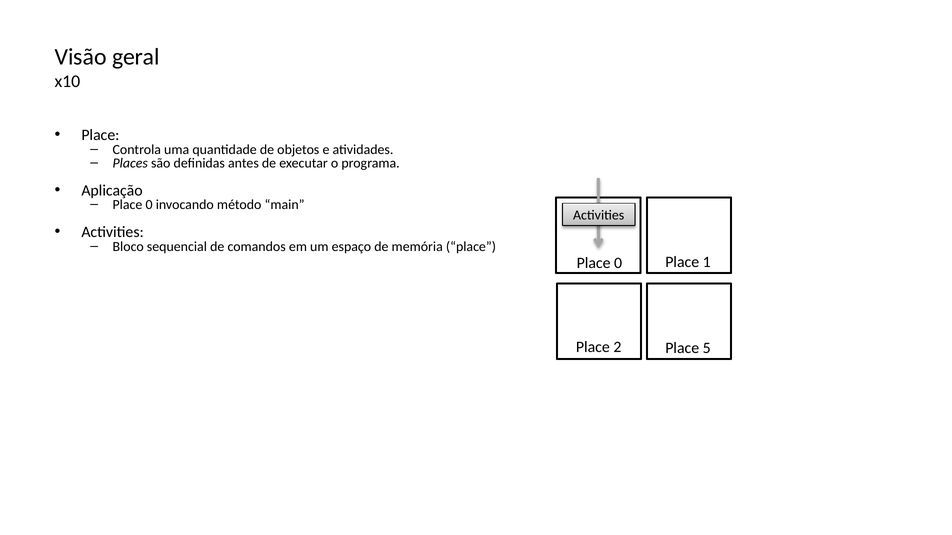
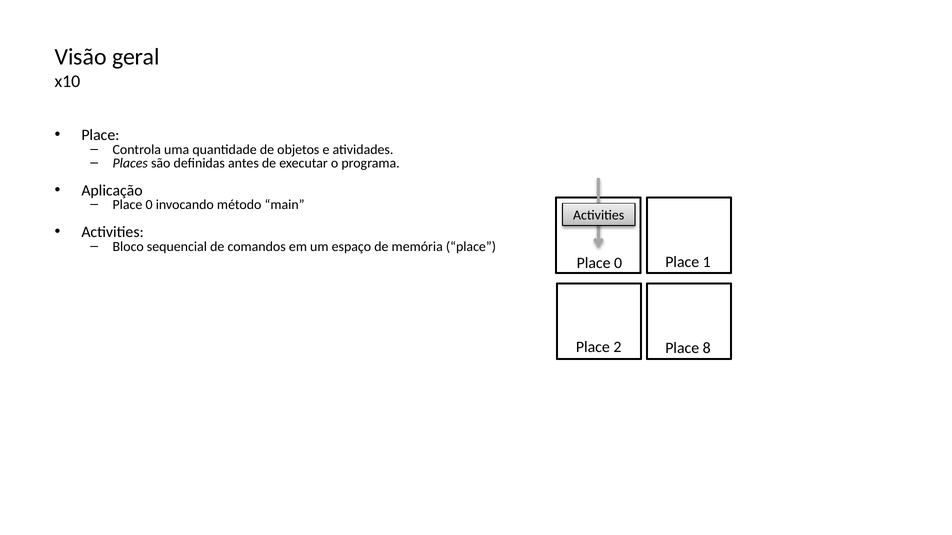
5: 5 -> 8 (707, 348)
